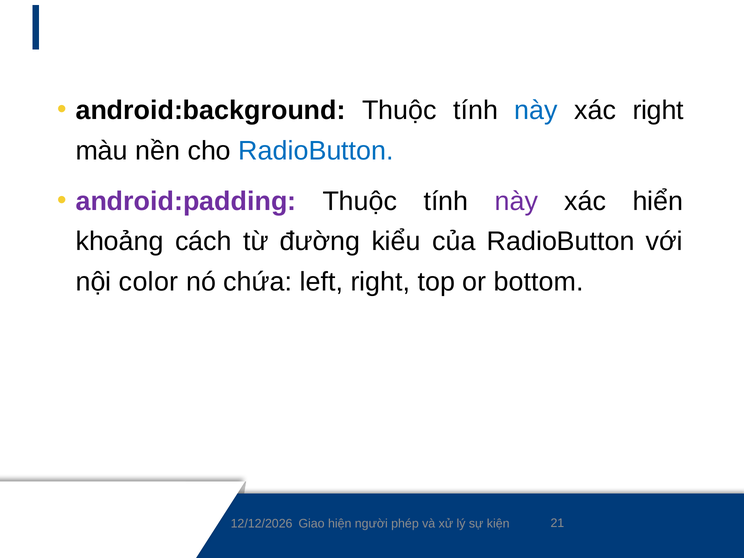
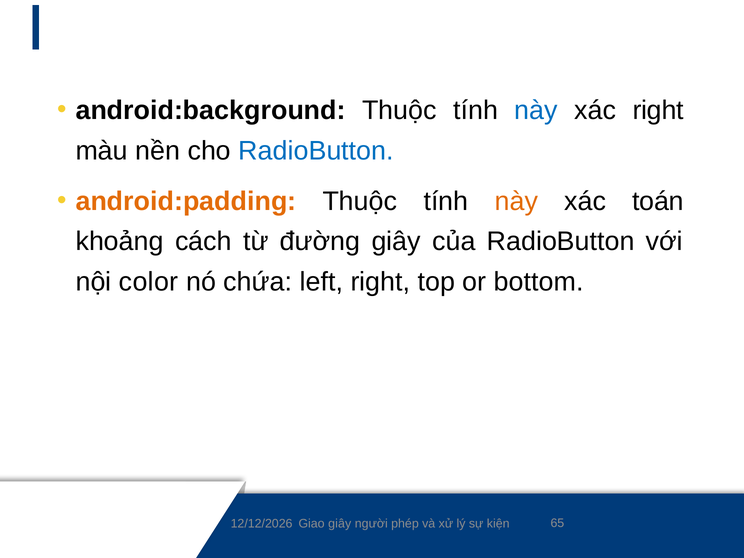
android:padding colour: purple -> orange (186, 201)
này colour: purple -> orange (516, 201)
hiển: hiển -> toán (658, 201)
đường kiểu: kiểu -> giây (396, 242)
Giao hiện: hiện -> giây (340, 523)
21: 21 -> 65 (557, 523)
